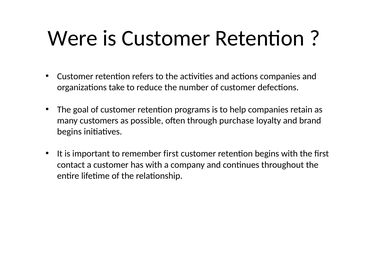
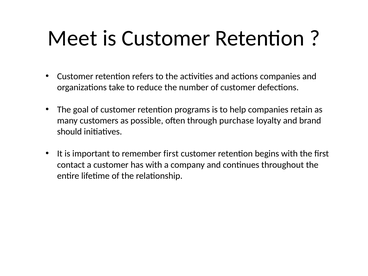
Were: Were -> Meet (72, 38)
begins: begins -> should (69, 132)
